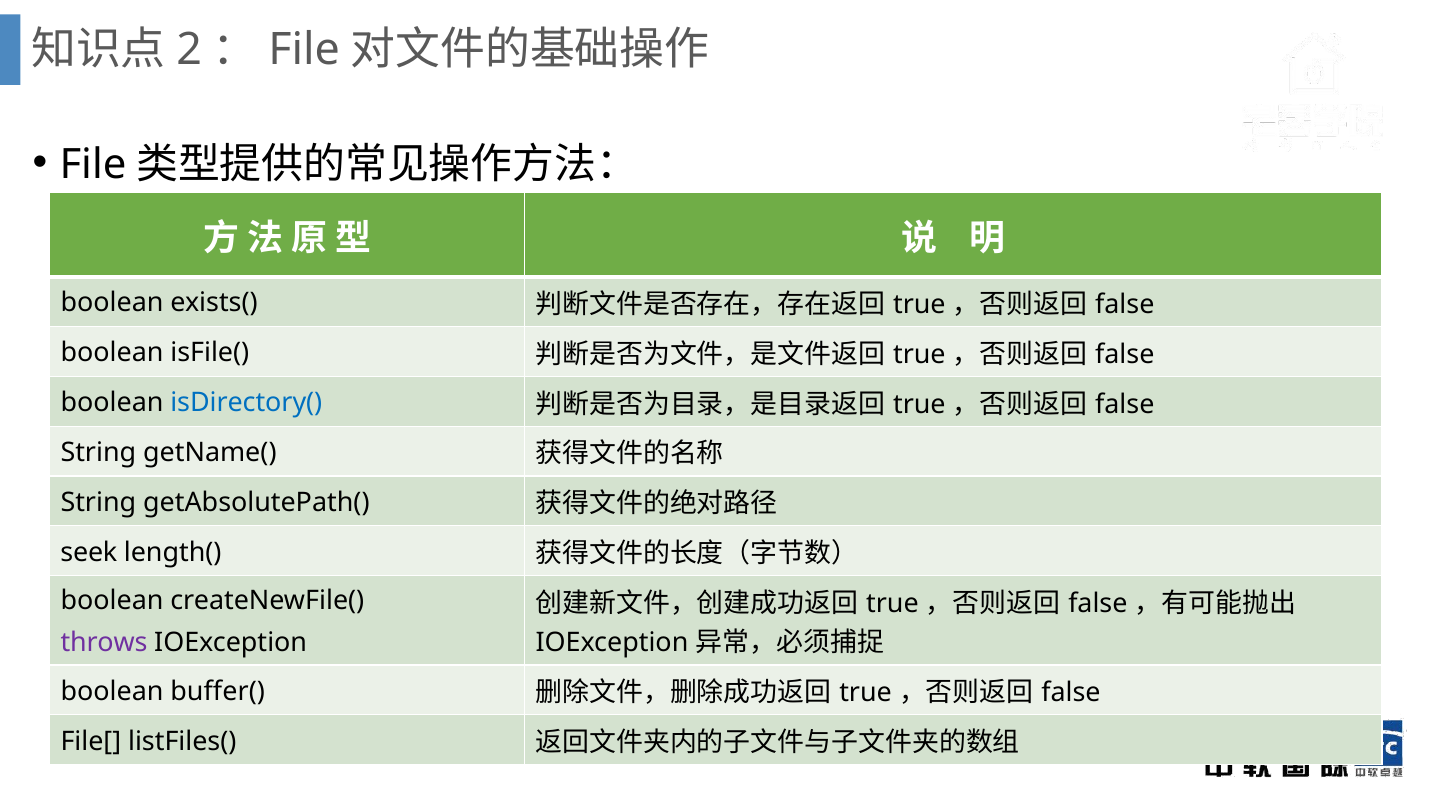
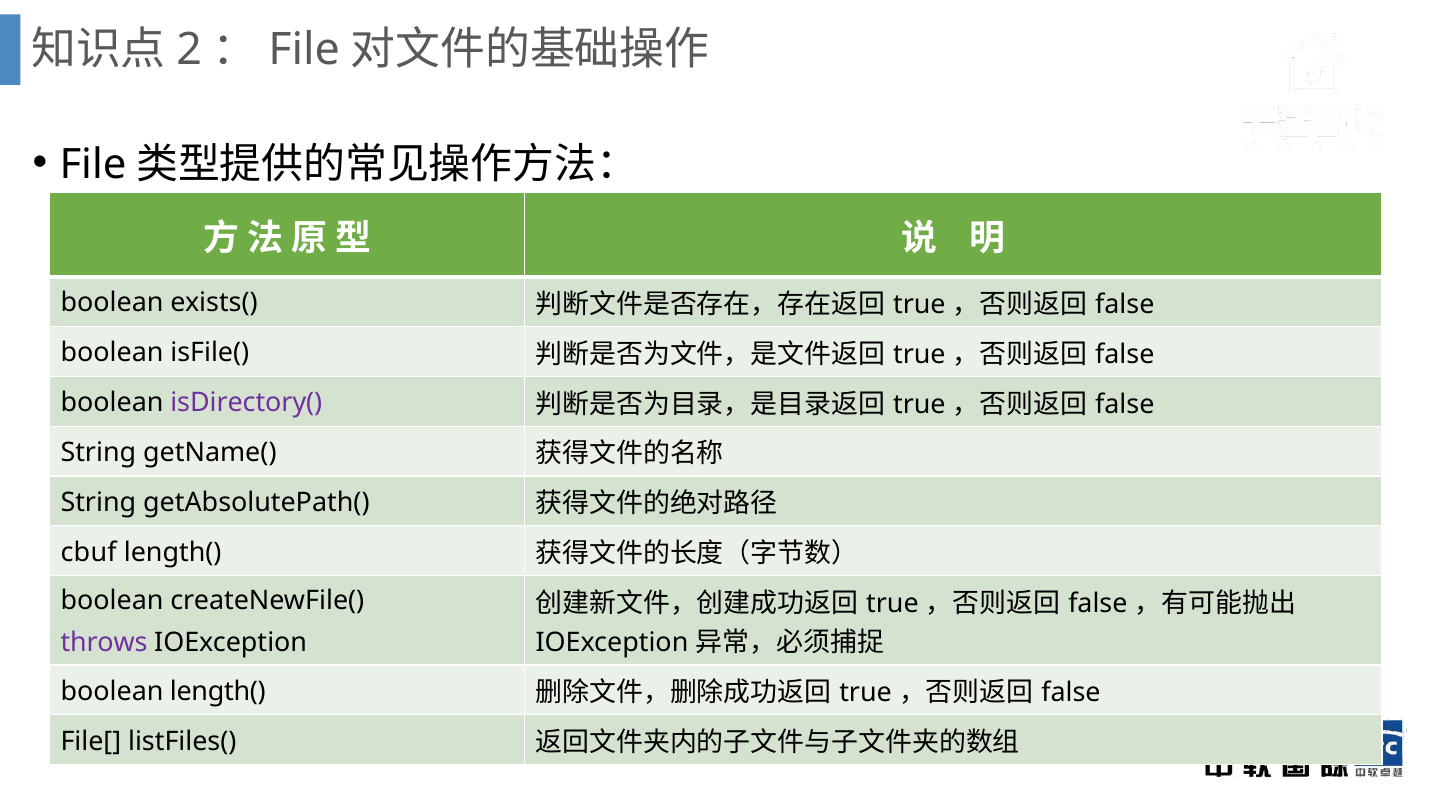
isDirectory( colour: blue -> purple (246, 403)
seek: seek -> cbuf (89, 552)
boolean buffer(: buffer( -> length( (218, 692)
